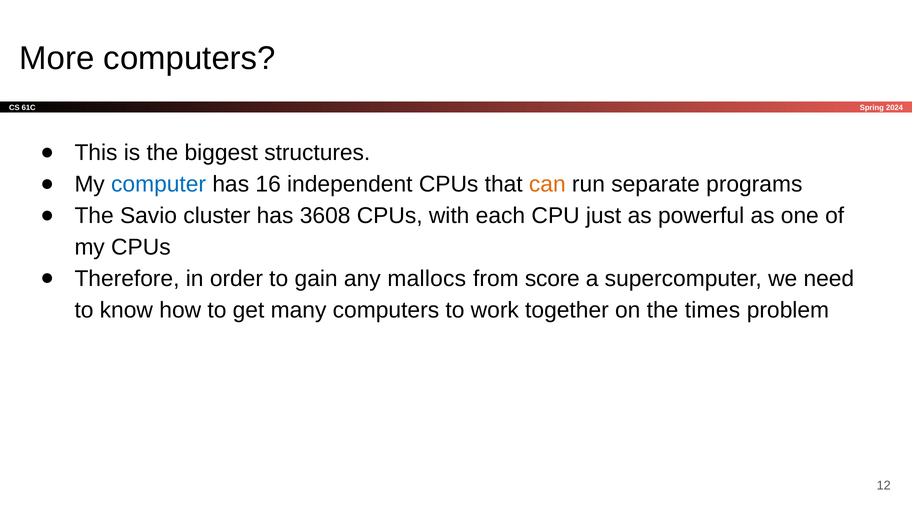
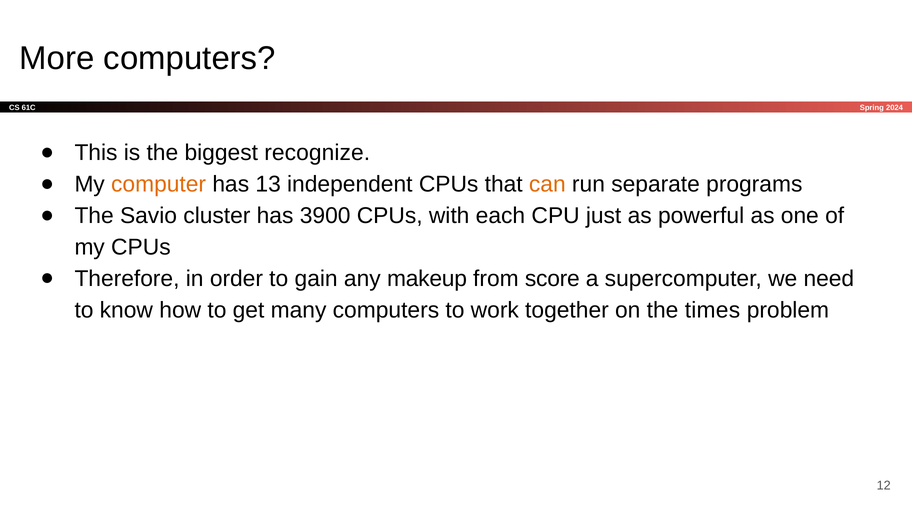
structures: structures -> recognize (317, 153)
computer colour: blue -> orange (159, 184)
16: 16 -> 13 (268, 184)
3608: 3608 -> 3900 (325, 216)
mallocs: mallocs -> makeup (427, 279)
